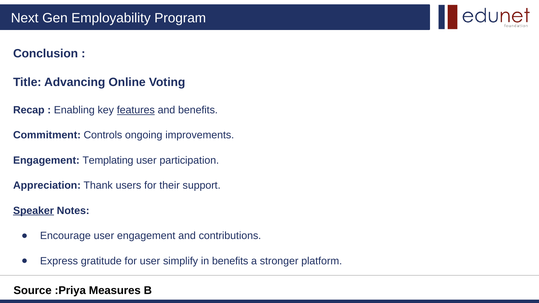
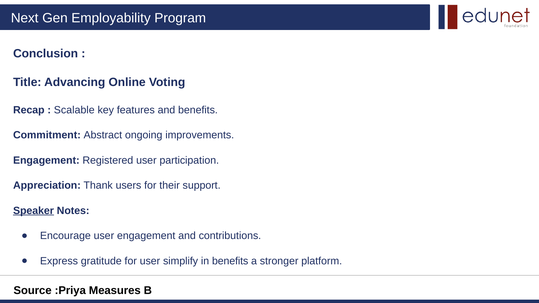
Enabling: Enabling -> Scalable (74, 110)
features underline: present -> none (136, 110)
Controls: Controls -> Abstract (103, 135)
Templating: Templating -> Registered (108, 160)
